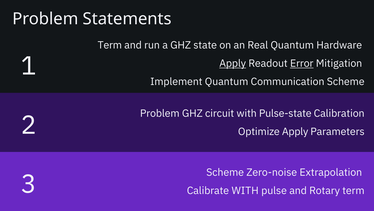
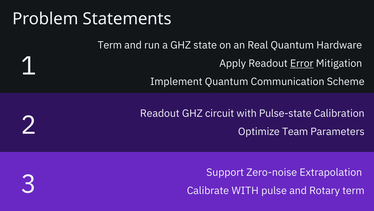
Apply underline: present -> none (233, 63)
Problem: Problem -> Readout (160, 113)
Optimize Apply: Apply -> Team (295, 131)
Scheme: Scheme -> Support (225, 172)
